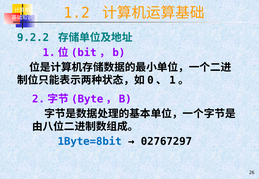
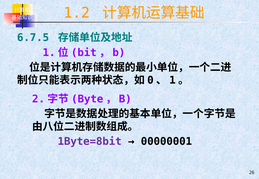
9.2.2: 9.2.2 -> 6.7.5 (33, 38)
1Byte=8bit colour: blue -> purple (90, 142)
02767297: 02767297 -> 00000001 (166, 142)
